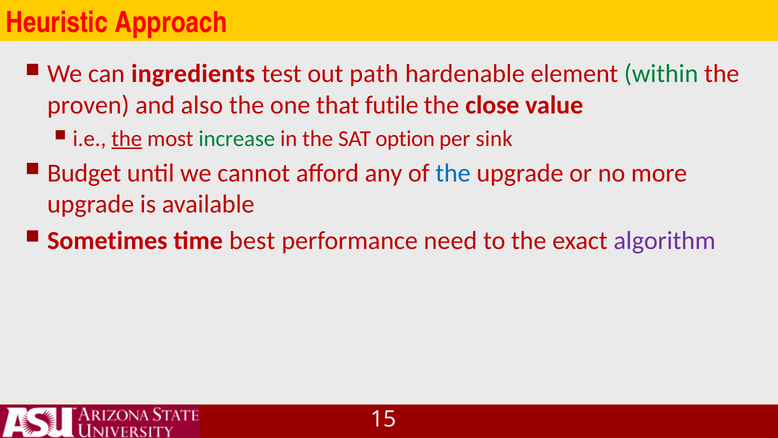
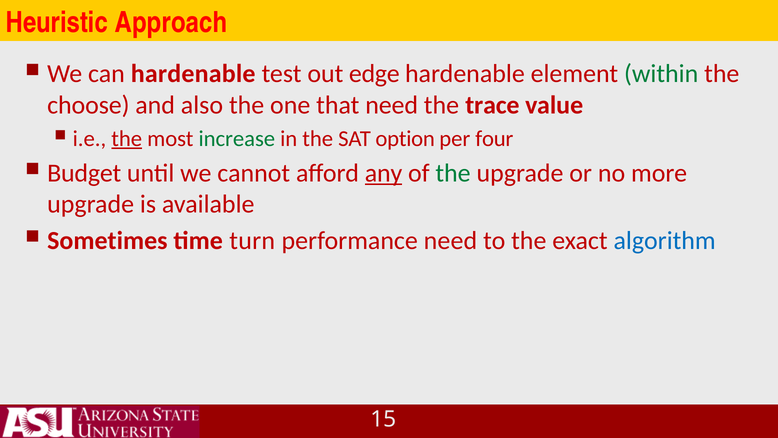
can ingredients: ingredients -> hardenable (193, 74)
path: path -> edge (374, 74)
proven: proven -> choose (88, 105)
that futile: futile -> need (392, 105)
close: close -> trace (492, 105)
sink: sink -> four (494, 138)
any underline: none -> present (384, 173)
the colour: blue -> green (453, 173)
best: best -> turn (252, 240)
algorithm colour: purple -> blue (665, 240)
